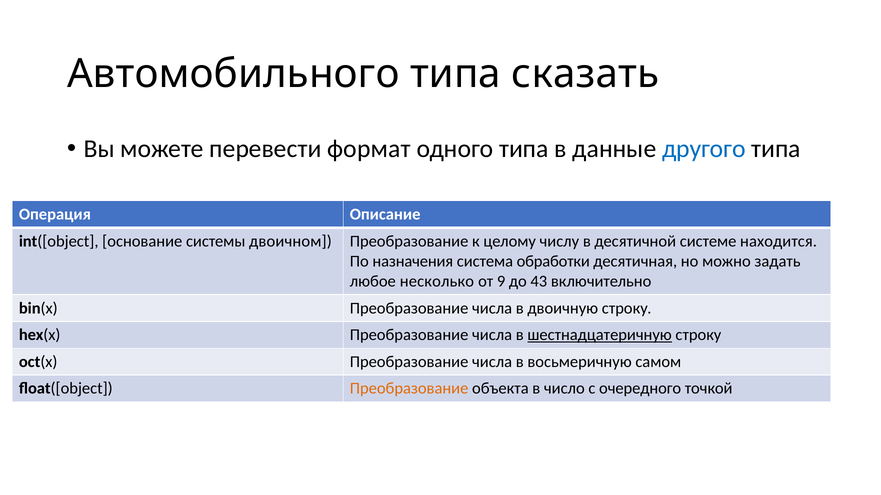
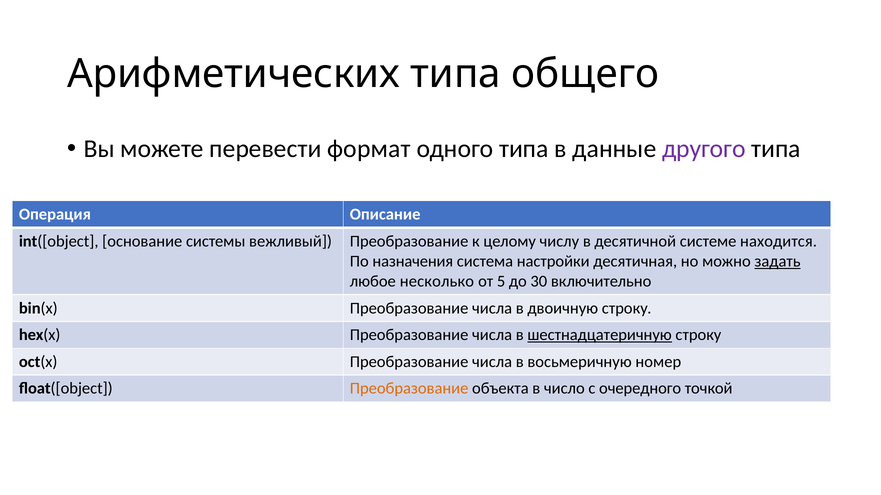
Автомобильного: Автомобильного -> Арифметических (234, 74)
сказать: сказать -> общего (585, 74)
другого colour: blue -> purple (704, 149)
двоичном: двоичном -> вежливый (291, 241)
обработки: обработки -> настройки (553, 262)
задать underline: none -> present (778, 262)
9: 9 -> 5 (501, 282)
43: 43 -> 30 (539, 282)
самом: самом -> номер (658, 362)
